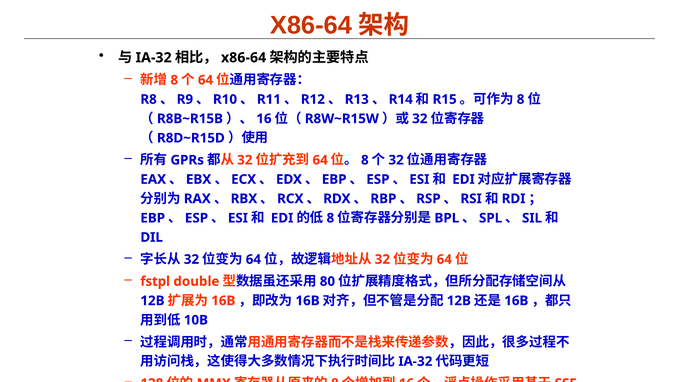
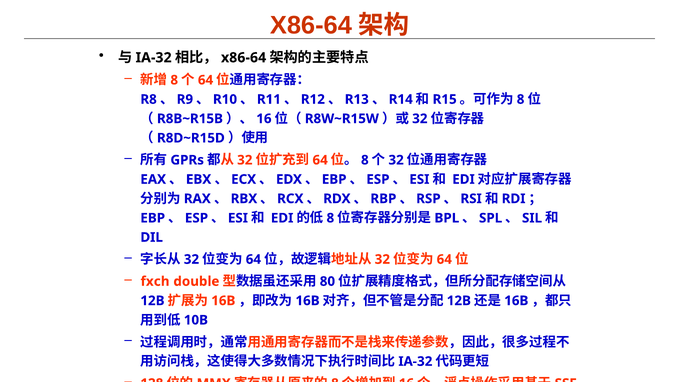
fstpl: fstpl -> fxch (155, 281)
